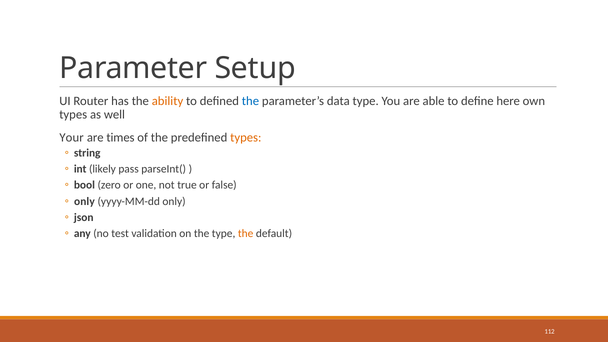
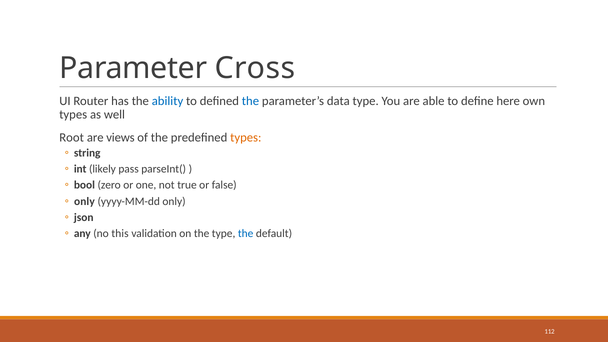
Setup: Setup -> Cross (255, 68)
ability colour: orange -> blue (168, 101)
Your: Your -> Root (72, 137)
times: times -> views (120, 137)
test: test -> this (120, 234)
the colour: orange -> blue (246, 234)
